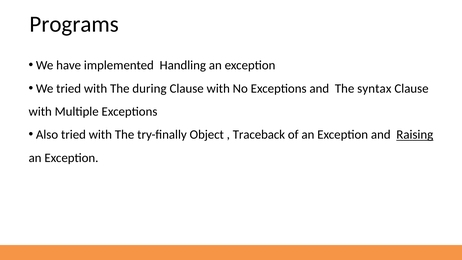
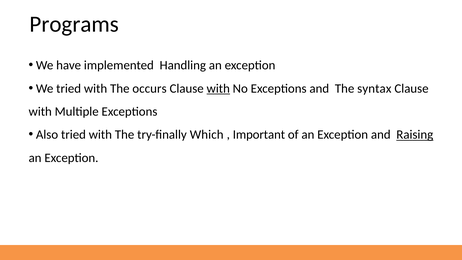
during: during -> occurs (149, 88)
with underline: none -> present (218, 88)
Object: Object -> Which (207, 135)
Traceback: Traceback -> Important (259, 135)
